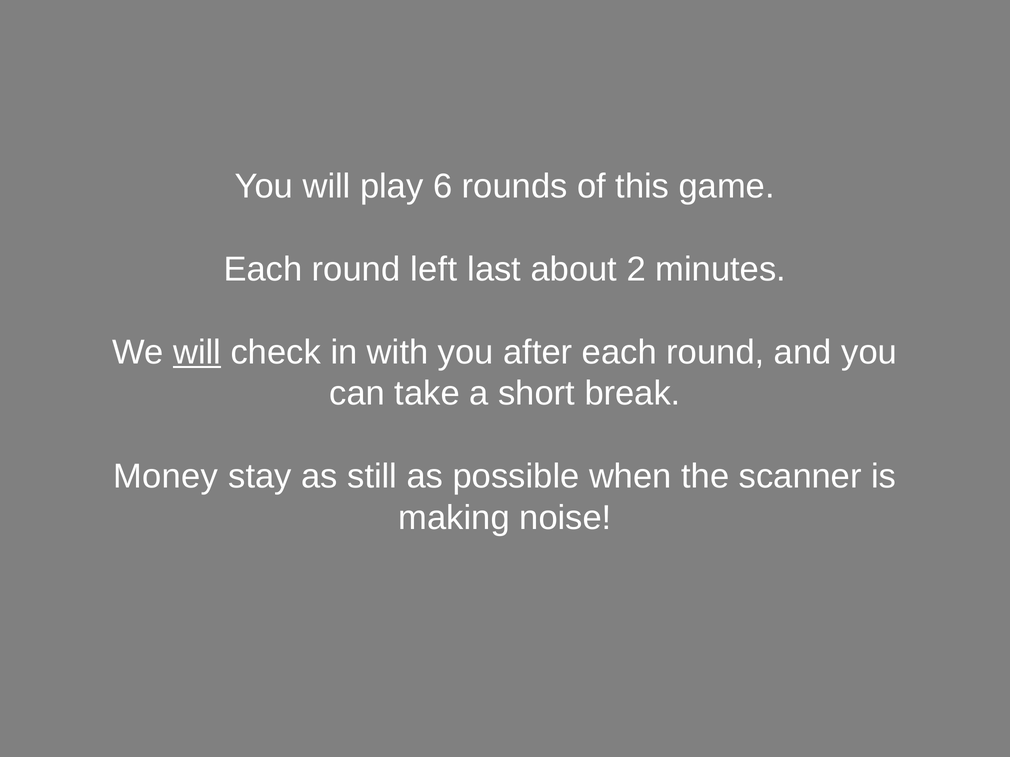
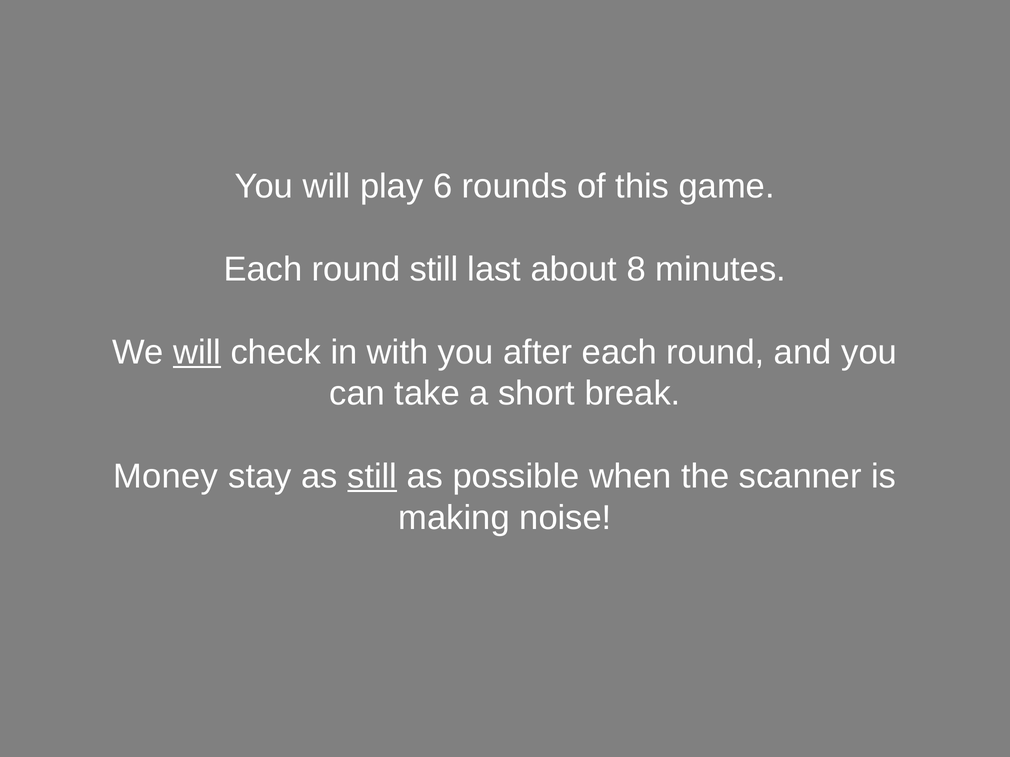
round left: left -> still (434, 270)
2: 2 -> 8 (636, 270)
still underline: none -> present (372, 477)
